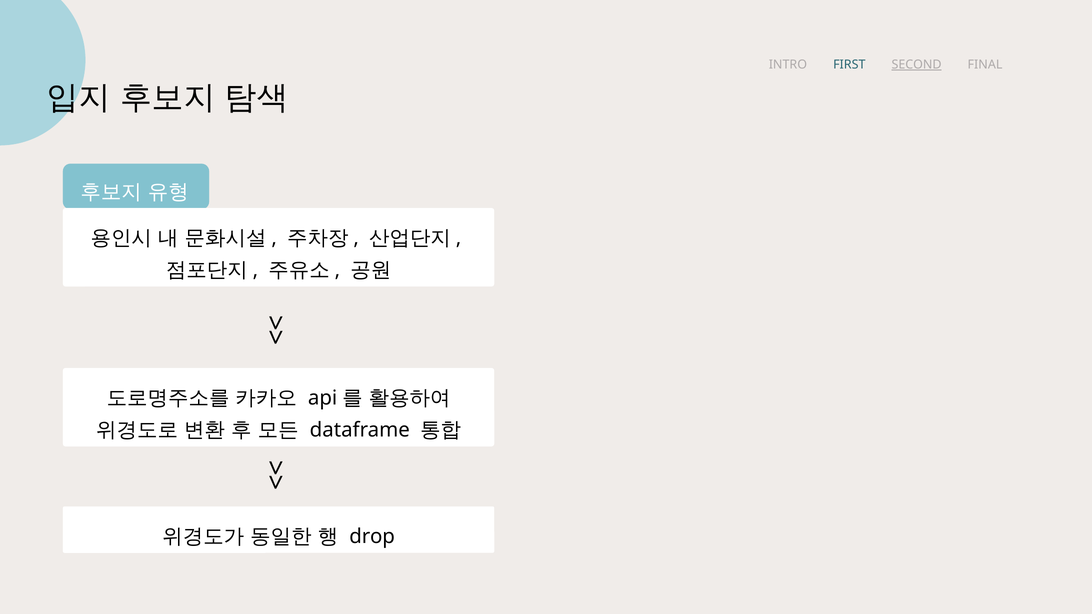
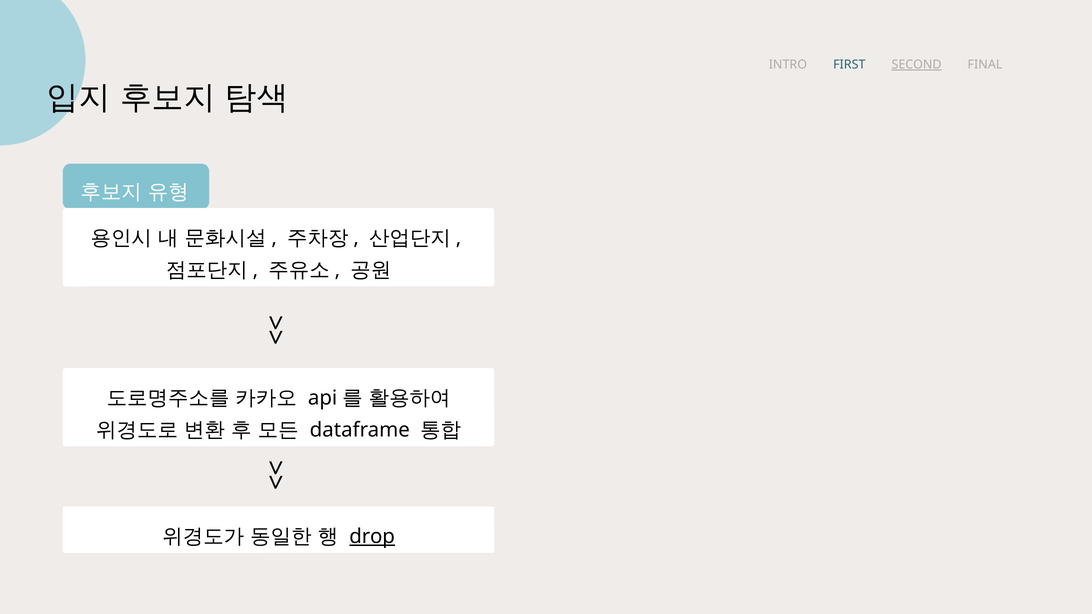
drop underline: none -> present (372, 537)
